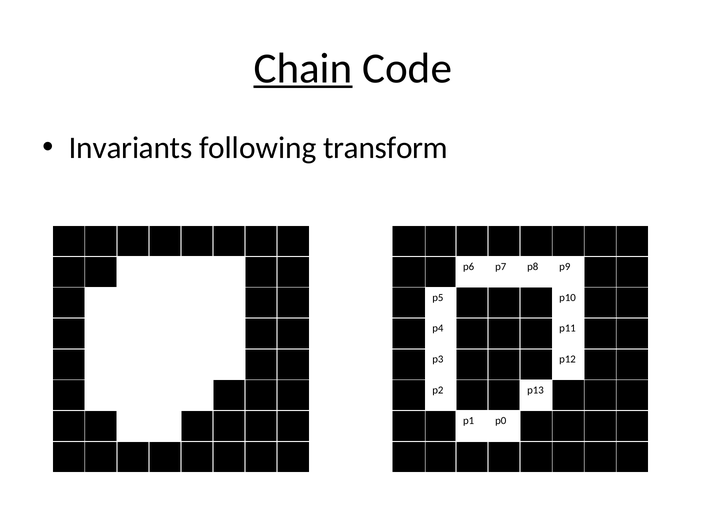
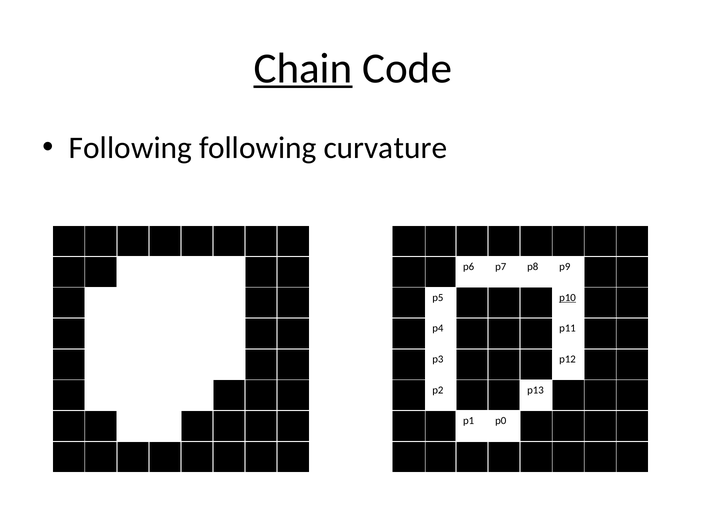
Invariants: Invariants -> Following (130, 148)
transform: transform -> curvature (385, 148)
p10 underline: none -> present (568, 298)
